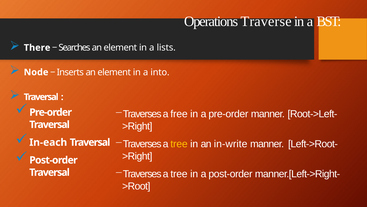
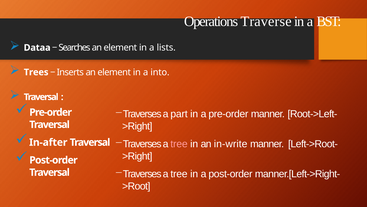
There: There -> Dataa (37, 48)
Node: Node -> Trees (36, 72)
free: free -> part (179, 114)
In-each: In-each -> In-after (48, 142)
tree colour: yellow -> pink (179, 144)
